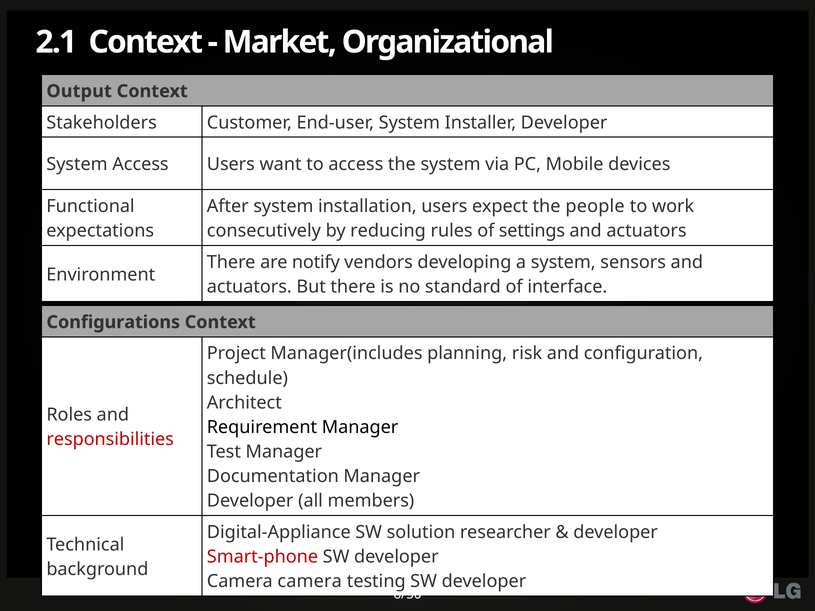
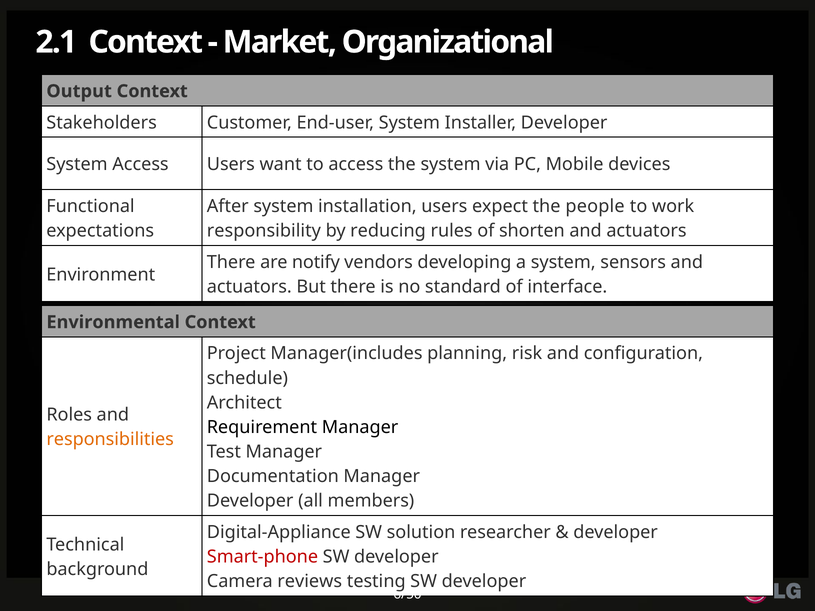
consecutively: consecutively -> responsibility (264, 231)
settings: settings -> shorten (532, 231)
Configurations: Configurations -> Environmental (113, 322)
responsibilities colour: red -> orange (110, 440)
Camera camera: camera -> reviews (310, 582)
